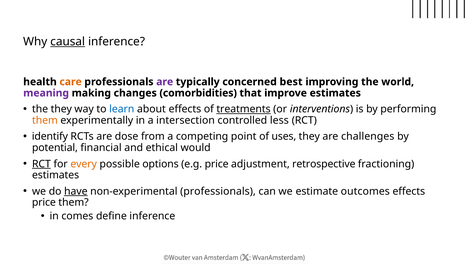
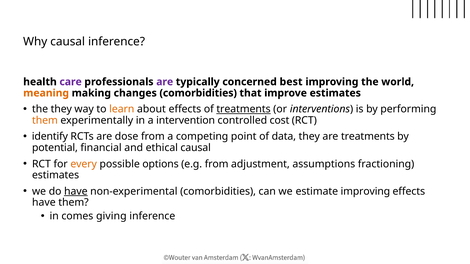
causal underline: present -> none (68, 42)
care colour: orange -> purple (71, 82)
meaning colour: purple -> orange (46, 93)
learn colour: blue -> orange (122, 109)
intersection: intersection -> intervention (186, 121)
less: less -> cost (279, 121)
uses: uses -> data (284, 137)
are challenges: challenges -> treatments (368, 137)
ethical would: would -> causal (196, 148)
RCT underline: present -> none (41, 164)
e.g price: price -> from (217, 164)
retrospective: retrospective -> assumptions (324, 164)
non-experimental professionals: professionals -> comorbidities (218, 192)
estimate outcomes: outcomes -> improving (365, 192)
price: price -> have (44, 203)
define: define -> giving (111, 216)
